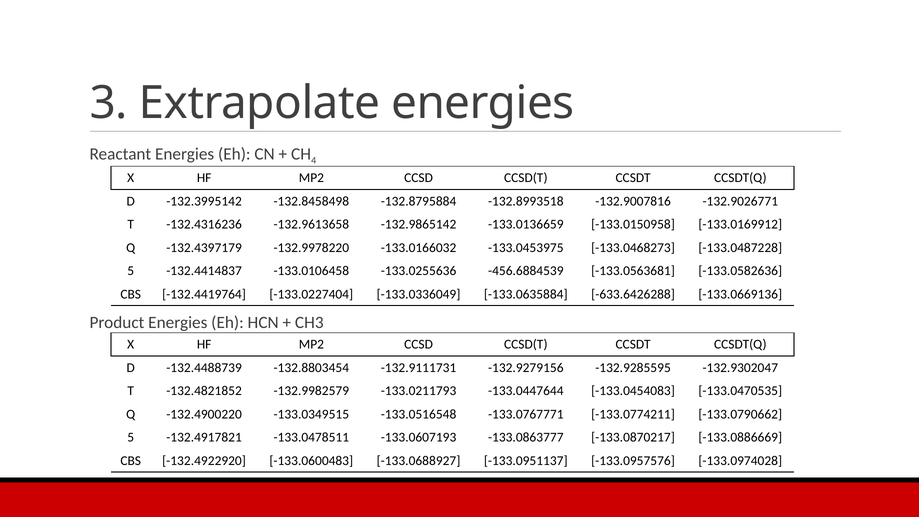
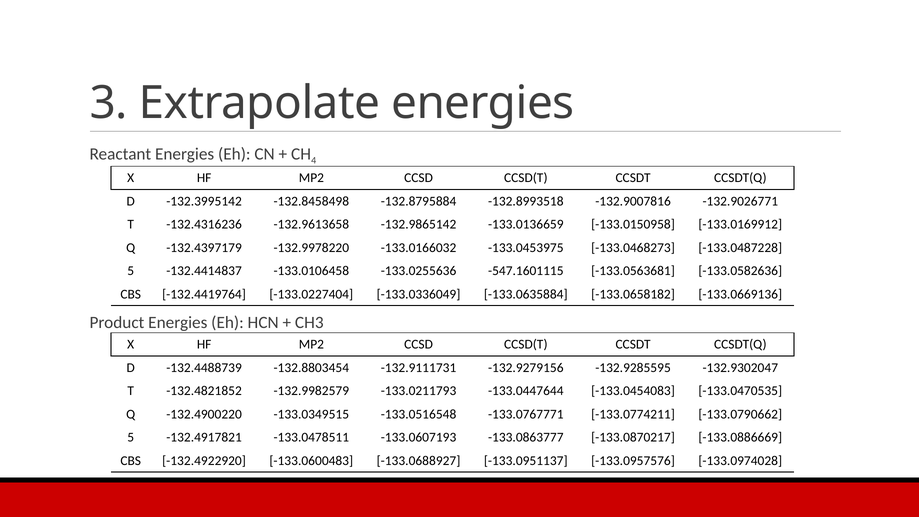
-456.6884539: -456.6884539 -> -547.1601115 (526, 271)
-633.6426288: -633.6426288 -> -133.0658182 (633, 294)
